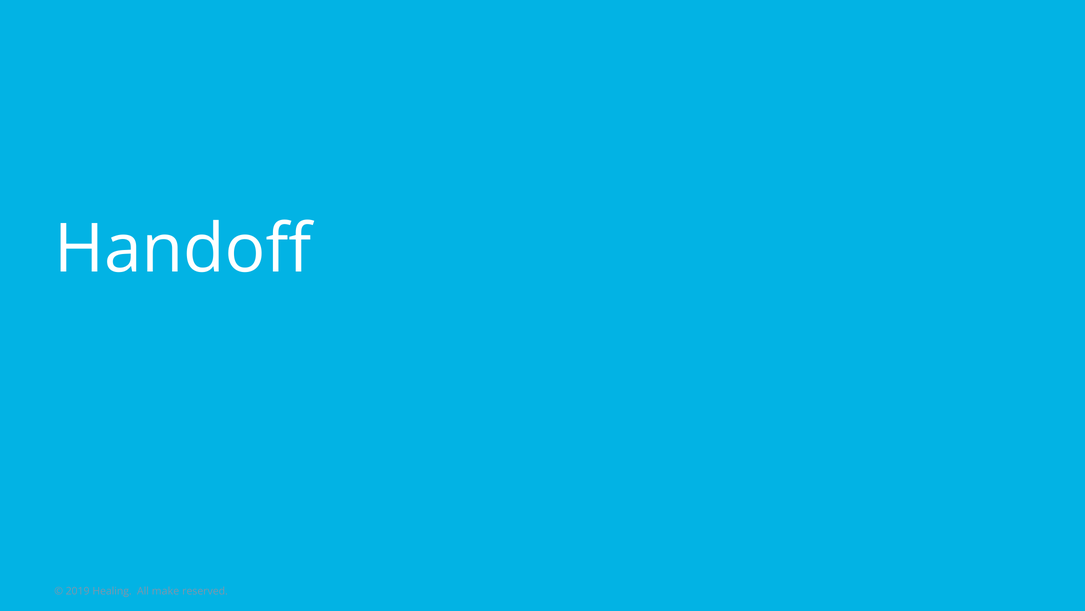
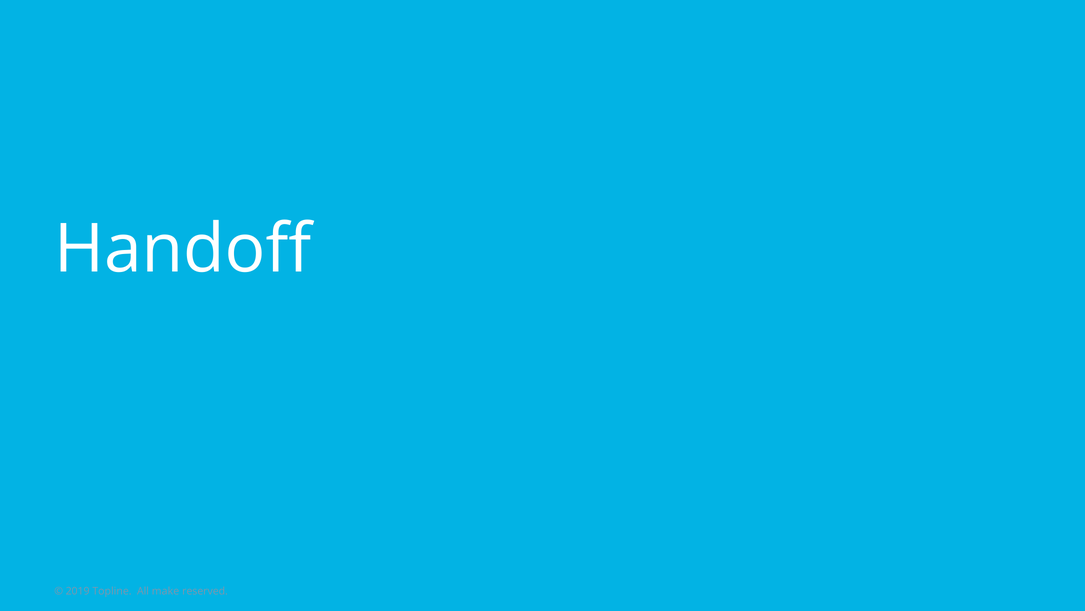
Healing: Healing -> Topline (112, 591)
